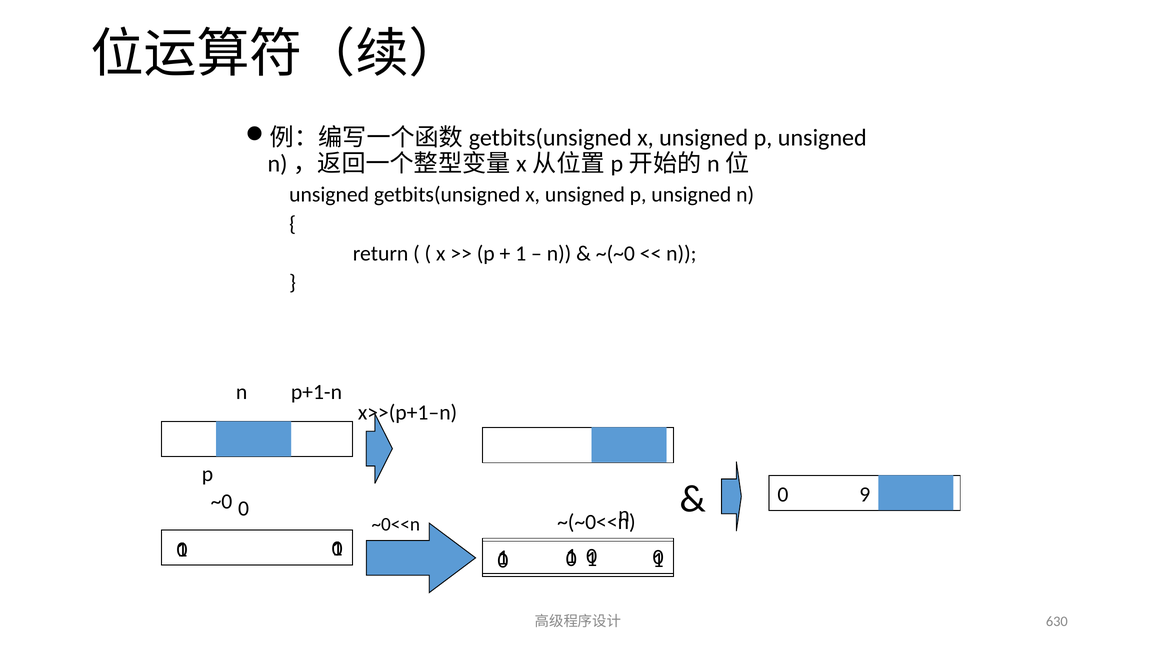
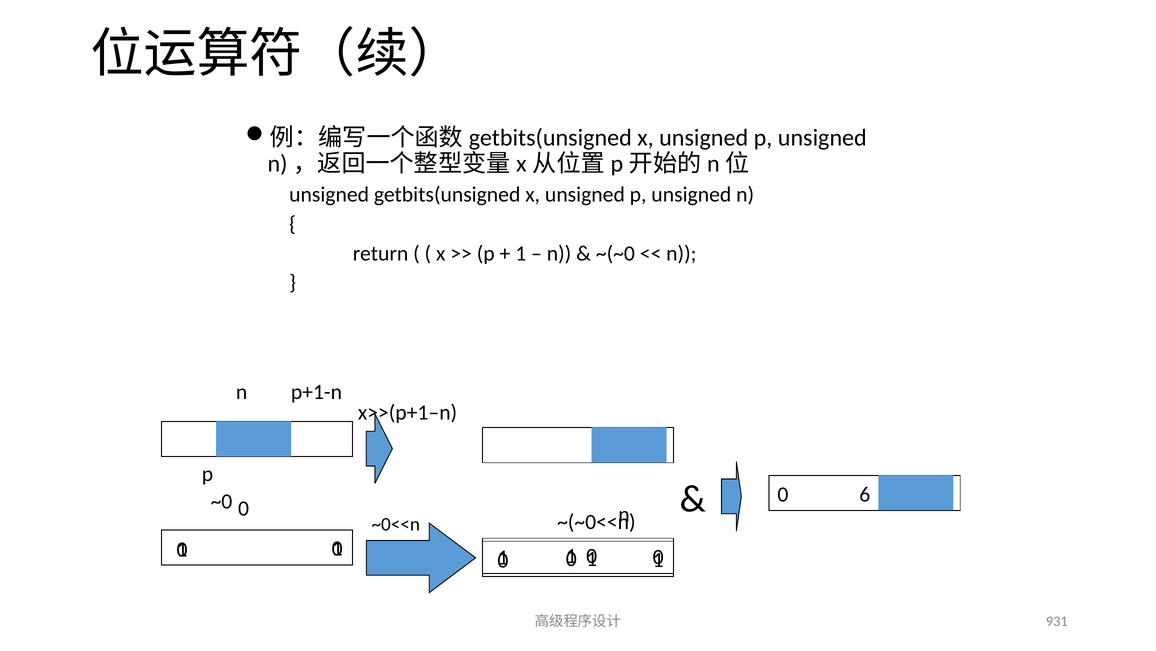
9: 9 -> 6 (865, 494)
630: 630 -> 931 (1057, 621)
